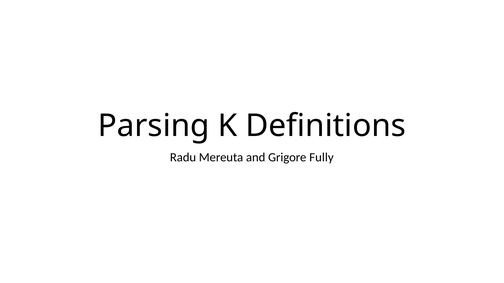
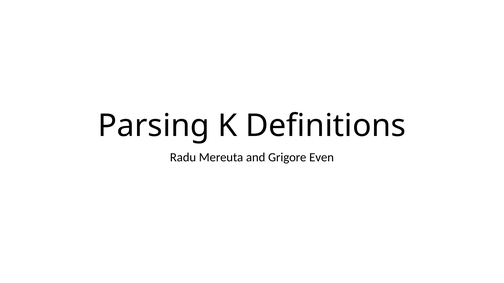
Fully: Fully -> Even (322, 158)
